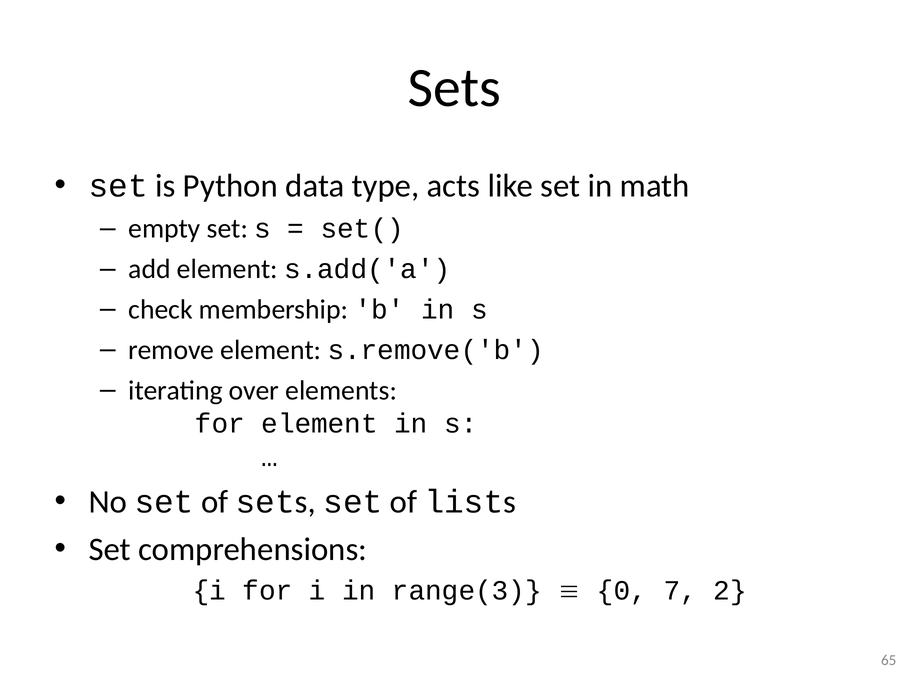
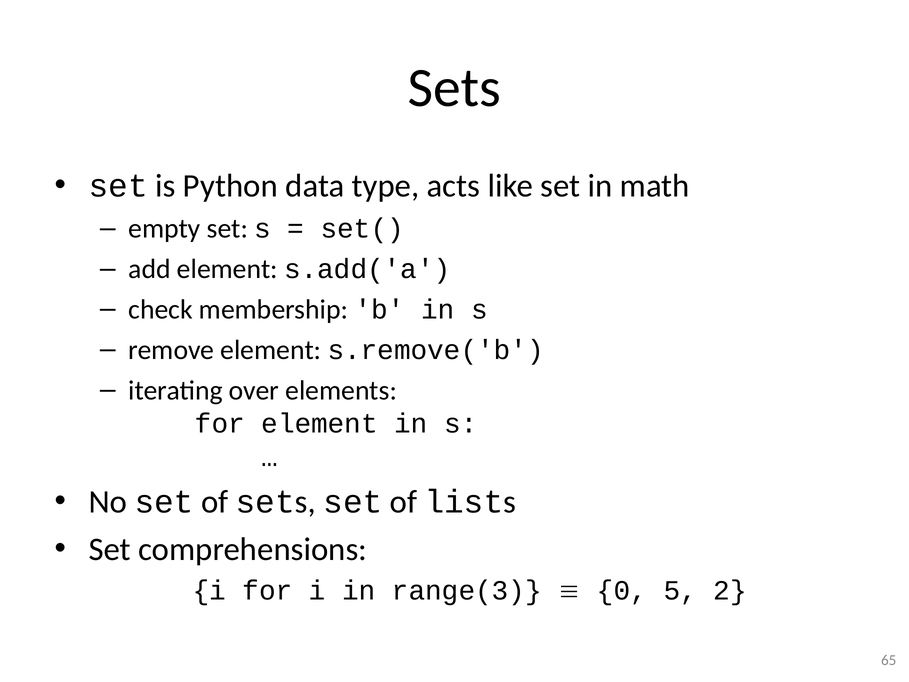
7: 7 -> 5 (680, 590)
